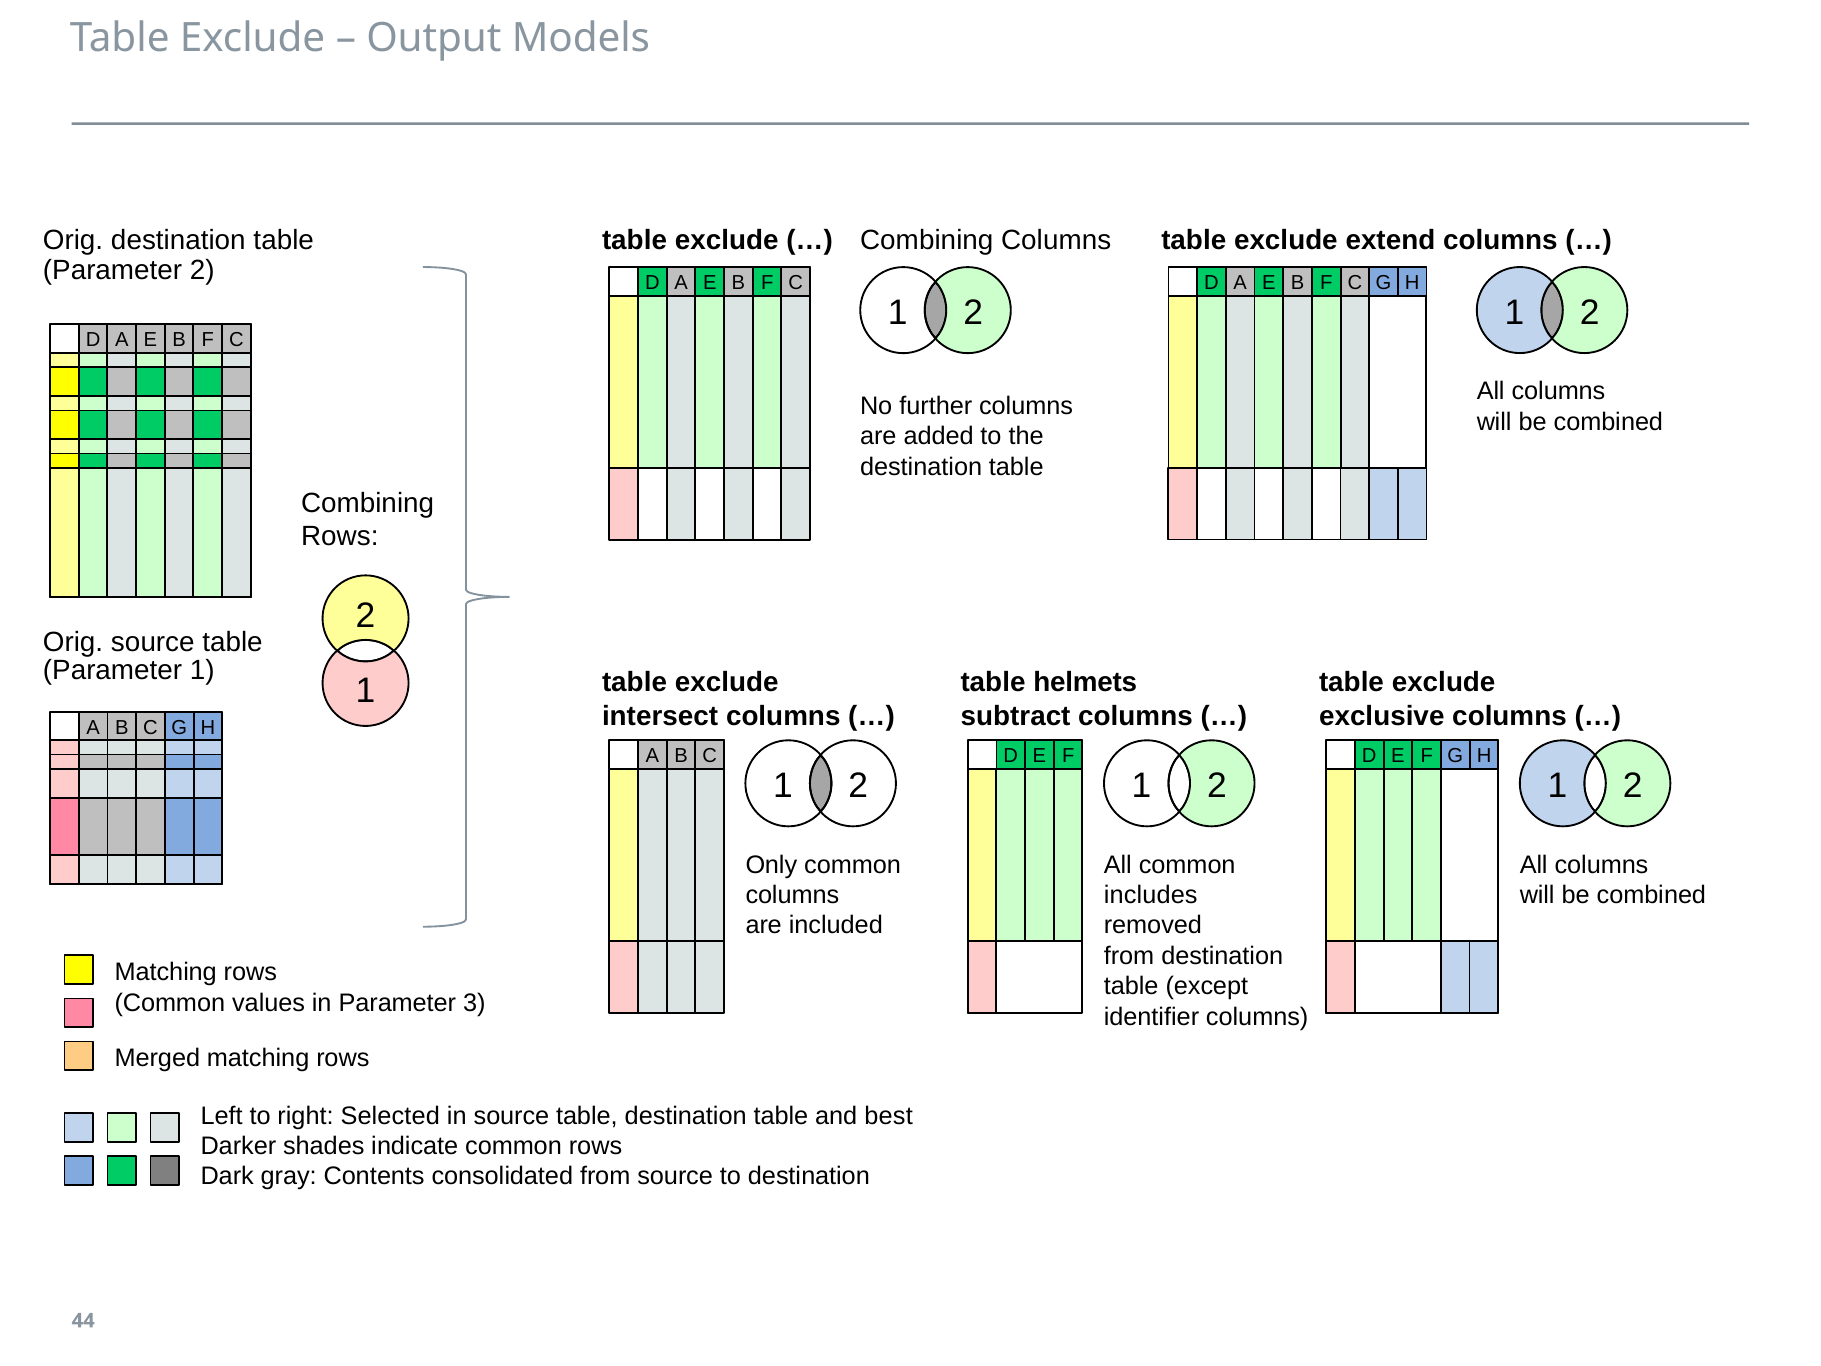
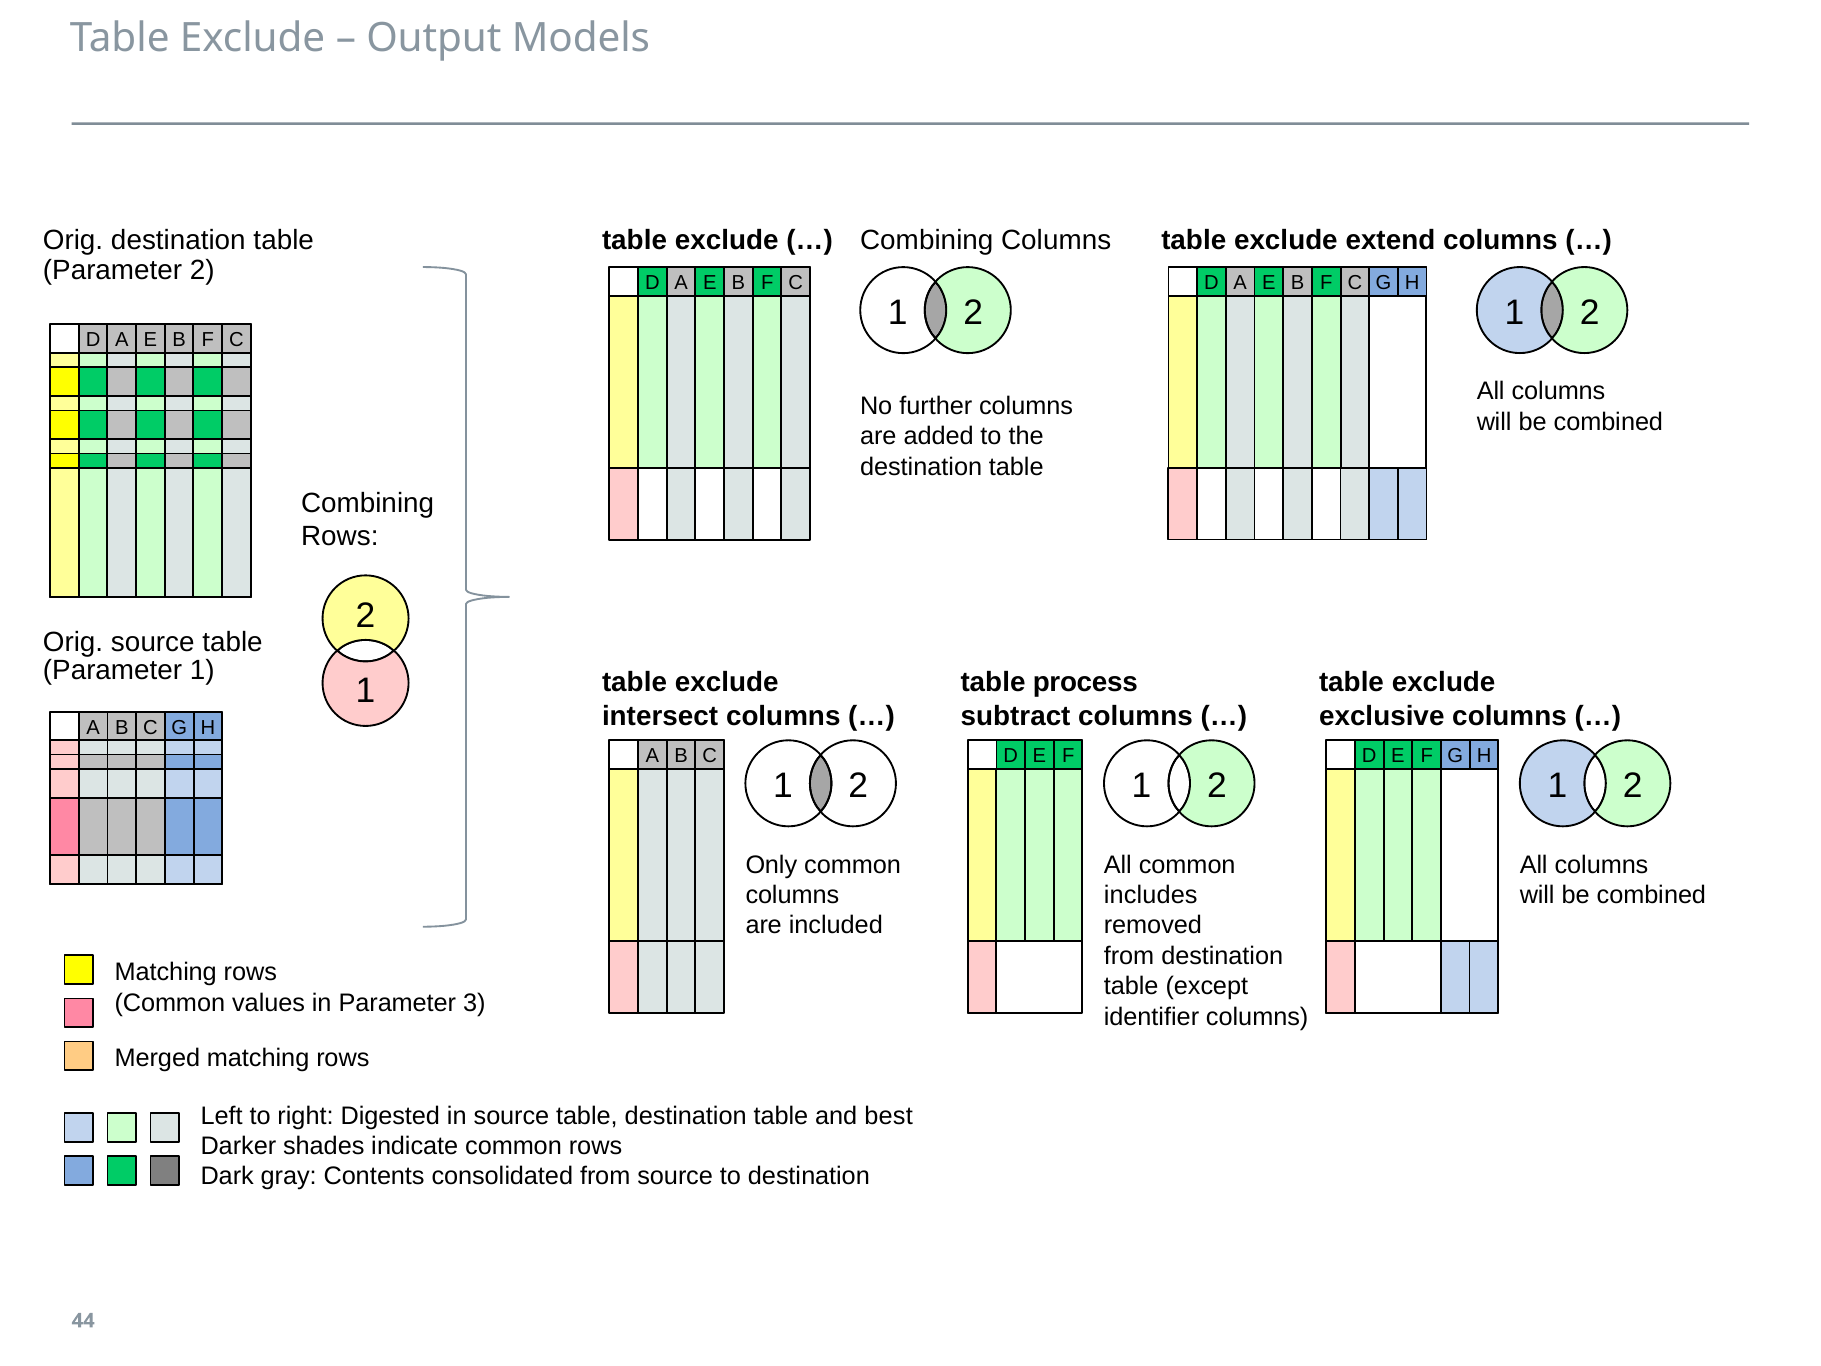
helmets: helmets -> process (1085, 682)
Selected: Selected -> Digested (390, 1116)
